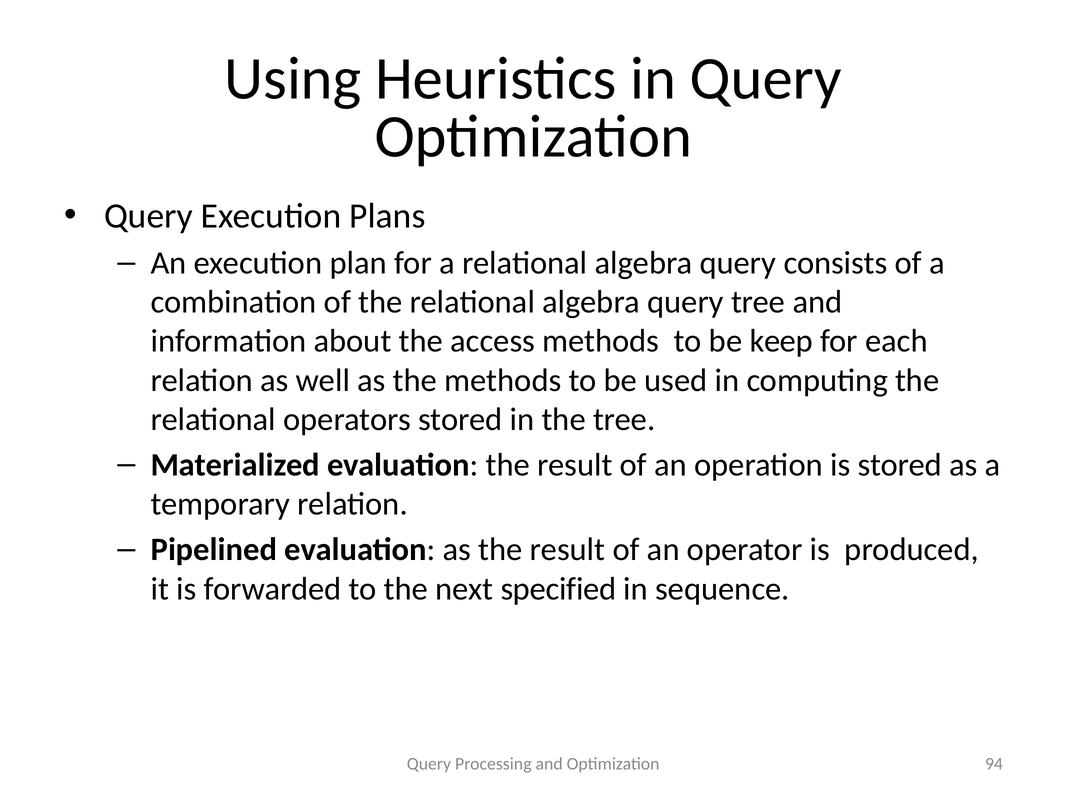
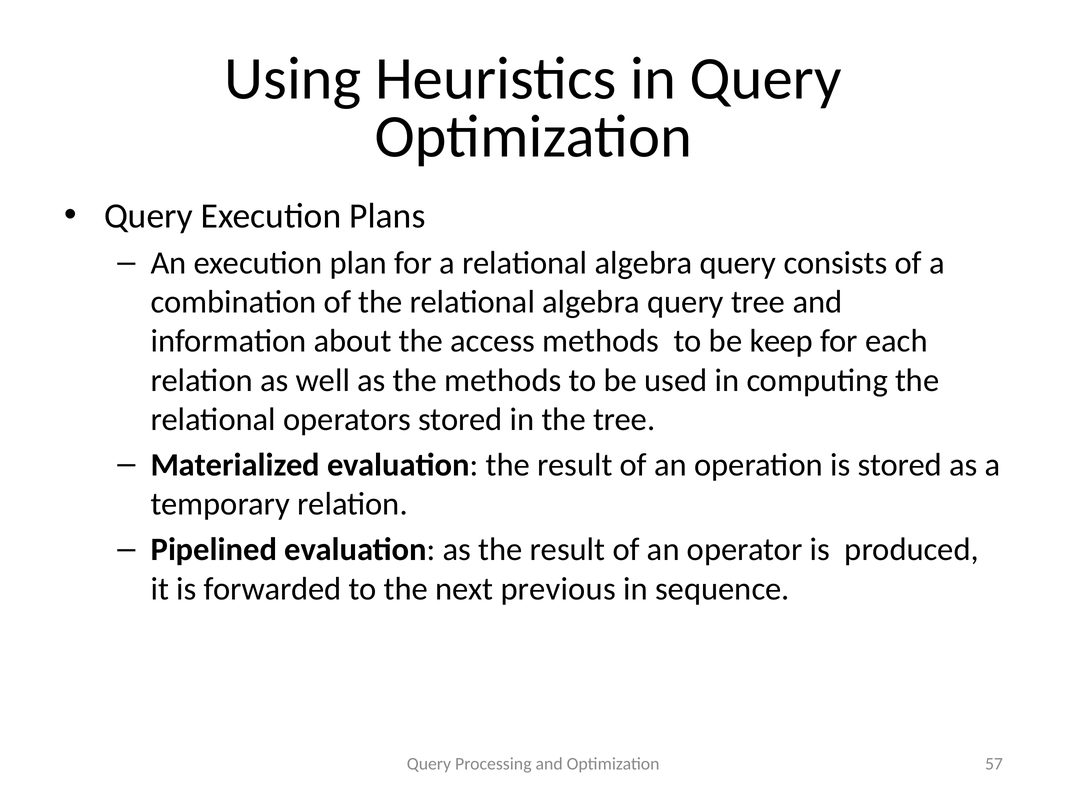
specified: specified -> previous (558, 589)
94: 94 -> 57 (994, 764)
